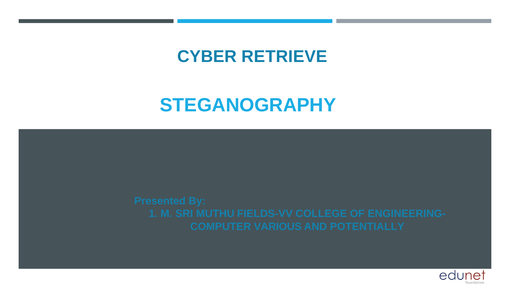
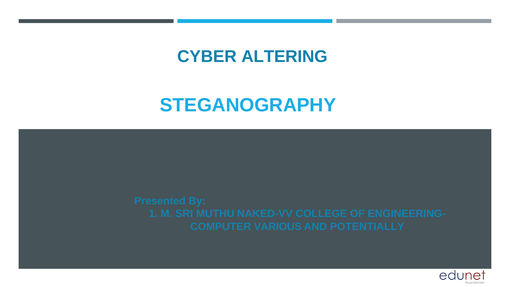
RETRIEVE: RETRIEVE -> ALTERING (284, 57)
FIELDS-VV: FIELDS-VV -> NAKED-VV (265, 214)
